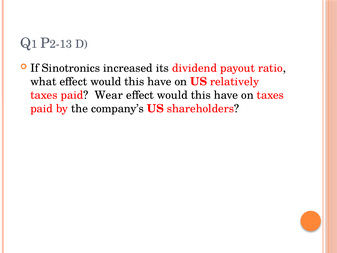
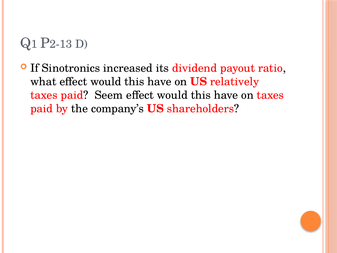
Wear: Wear -> Seem (109, 95)
